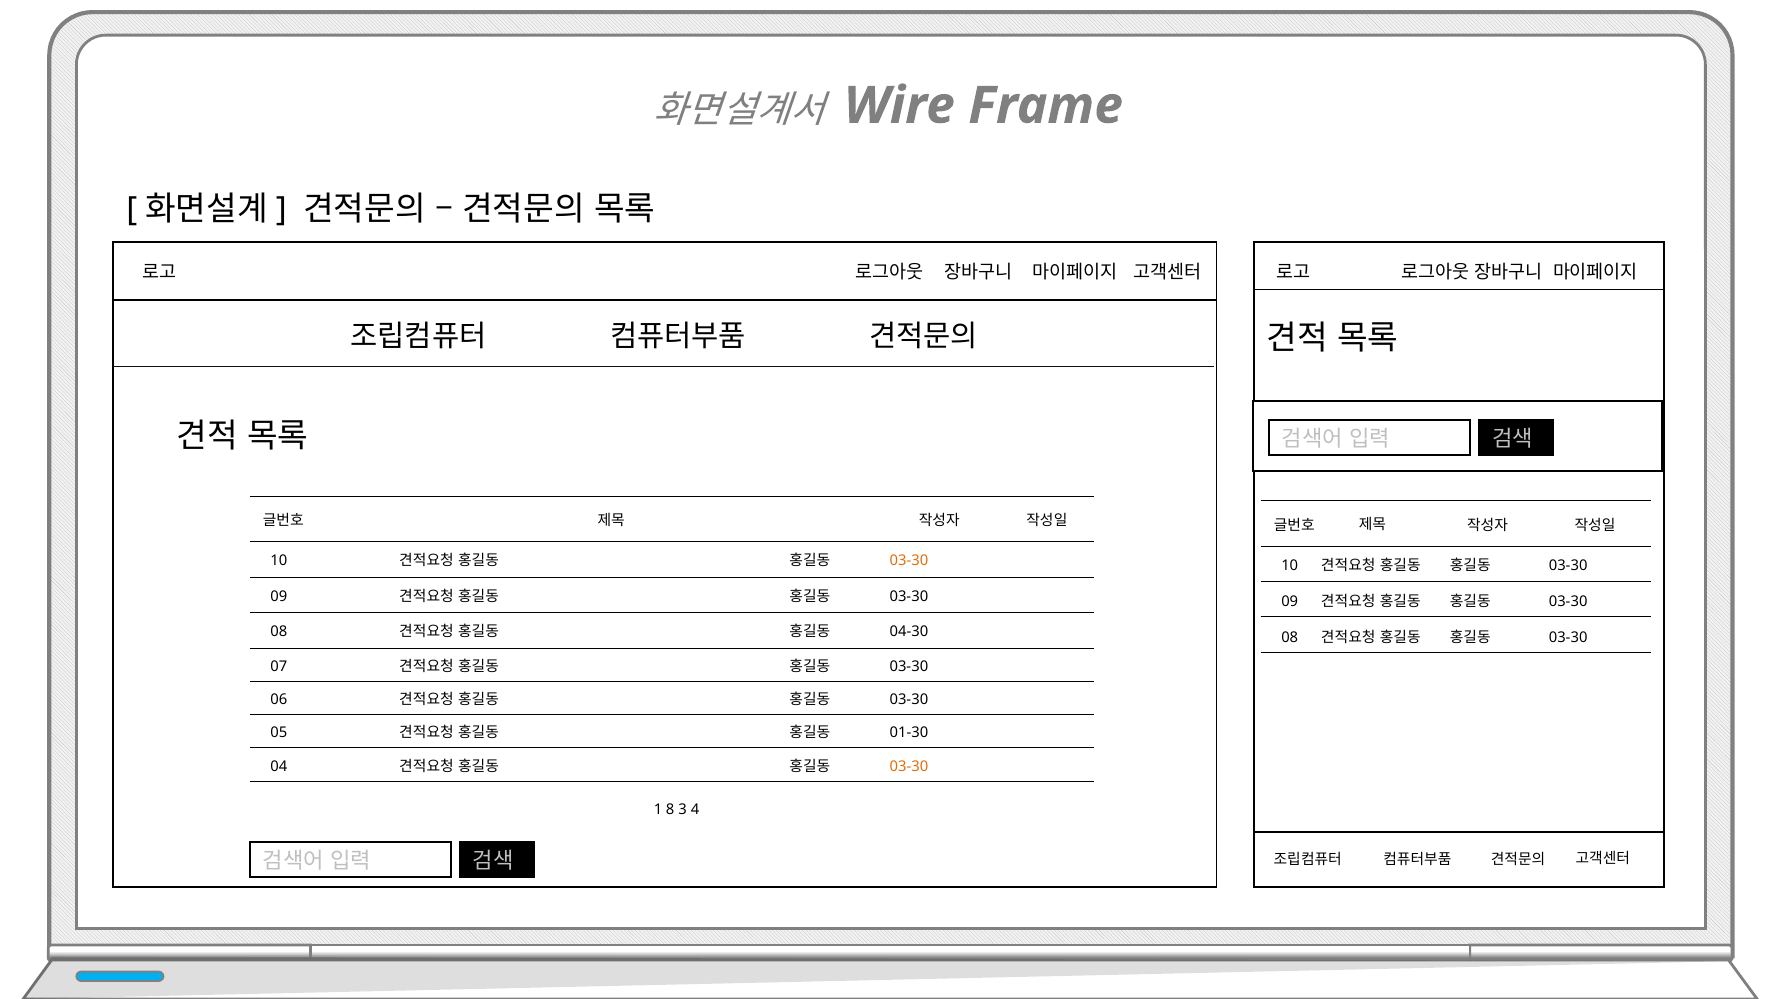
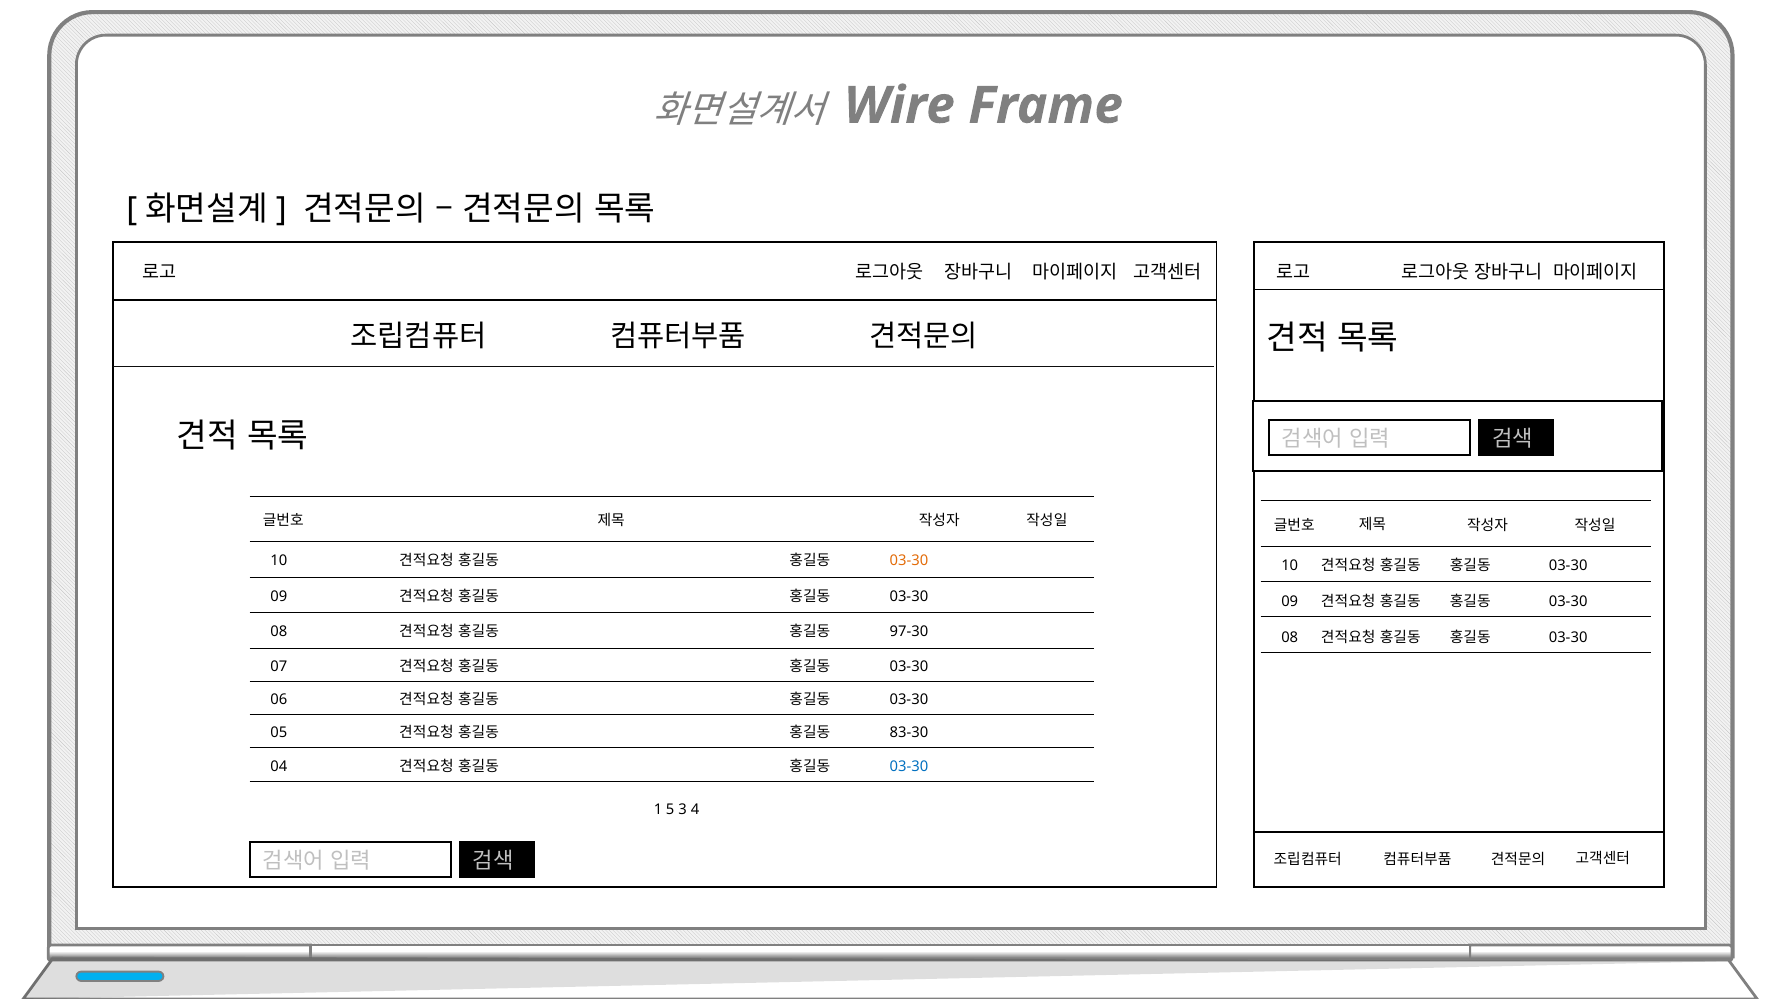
04-30: 04-30 -> 97-30 (909, 632)
01-30: 01-30 -> 83-30 (909, 733)
03-30 colour: orange -> blue (909, 767)
8: 8 -> 5 (670, 810)
